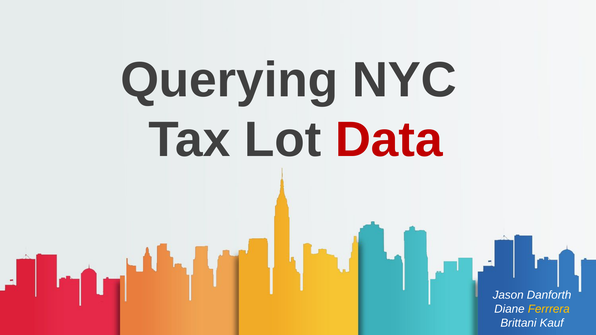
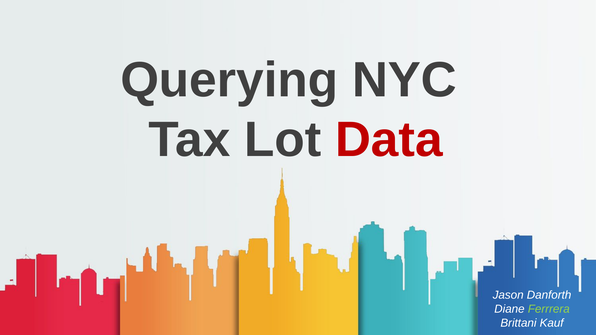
Ferrrera colour: yellow -> light green (549, 309)
